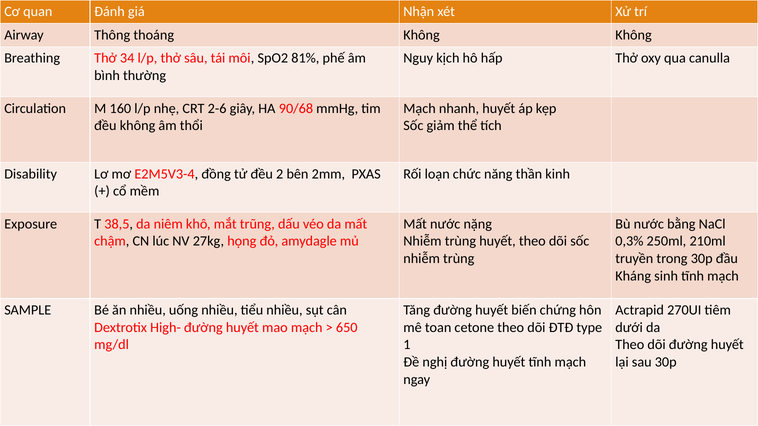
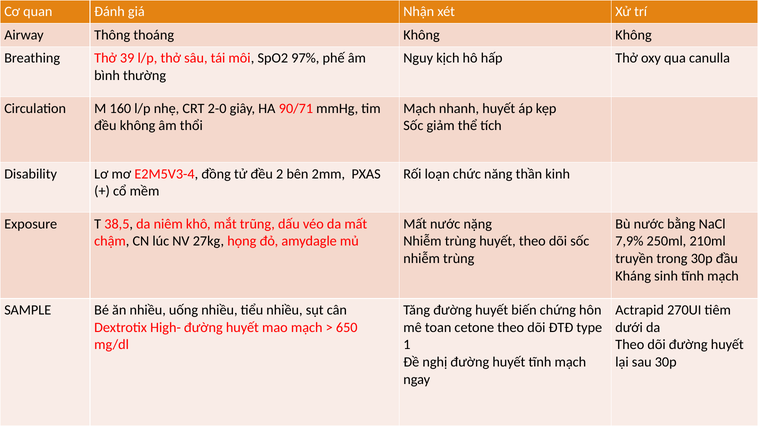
34: 34 -> 39 (127, 58)
81%: 81% -> 97% (305, 58)
2-6: 2-6 -> 2-0 (217, 108)
90/68: 90/68 -> 90/71 (296, 108)
0,3%: 0,3% -> 7,9% (629, 242)
